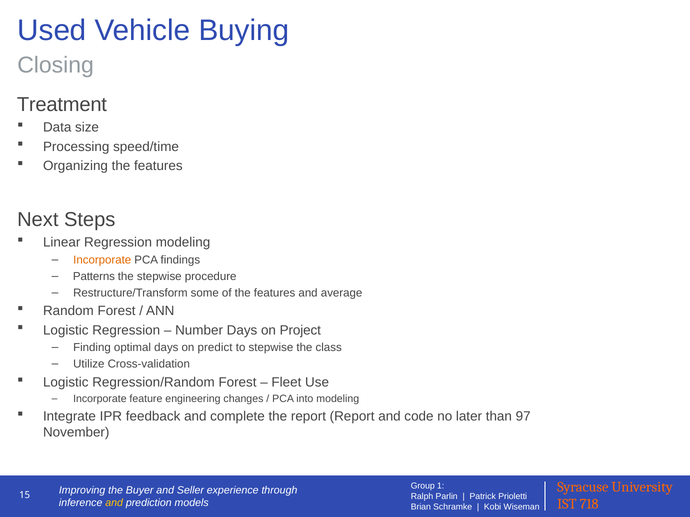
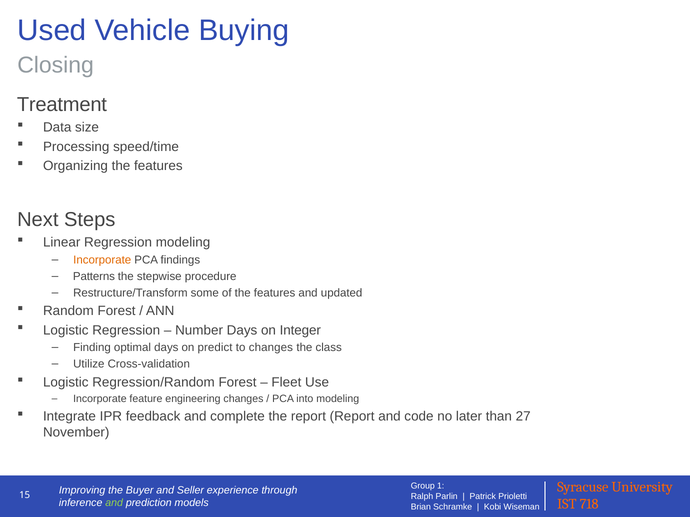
average: average -> updated (342, 293)
Project: Project -> Integer (300, 330)
to stepwise: stepwise -> changes (271, 348)
97: 97 -> 27 (523, 417)
and colour: yellow -> light green (114, 503)
